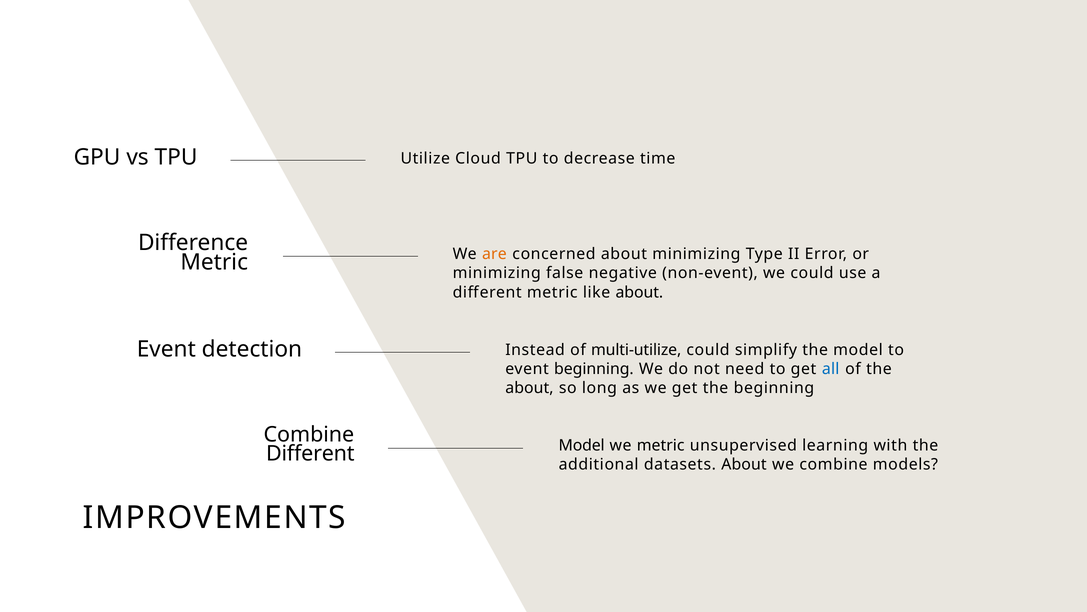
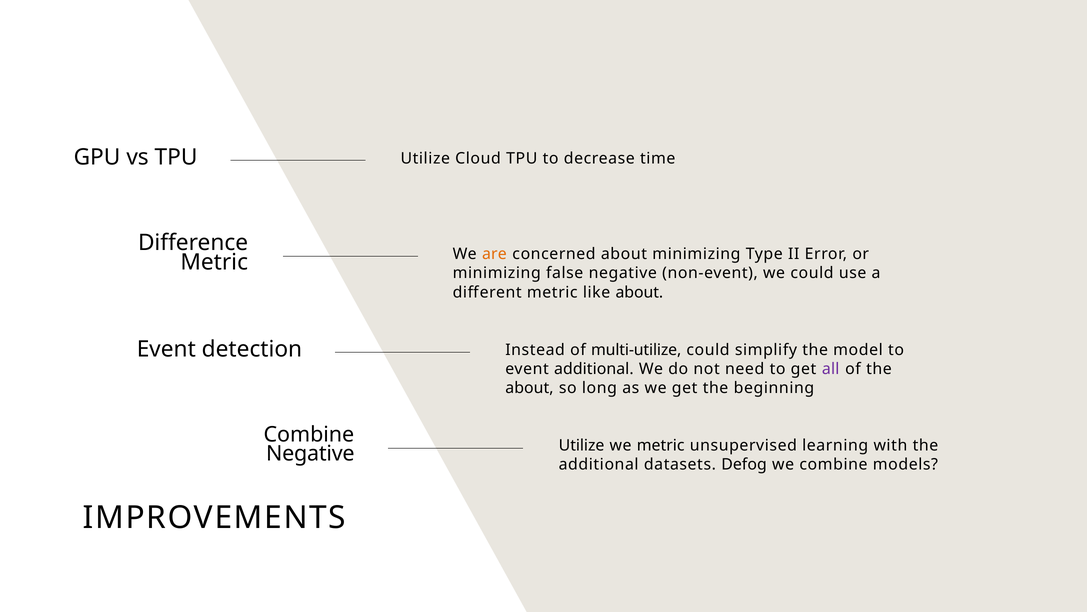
event beginning: beginning -> additional (594, 369)
all colour: blue -> purple (831, 369)
Model: Model -> Utilize (582, 445)
Different: Different -> Negative (310, 453)
datasets About: About -> Defog (744, 464)
